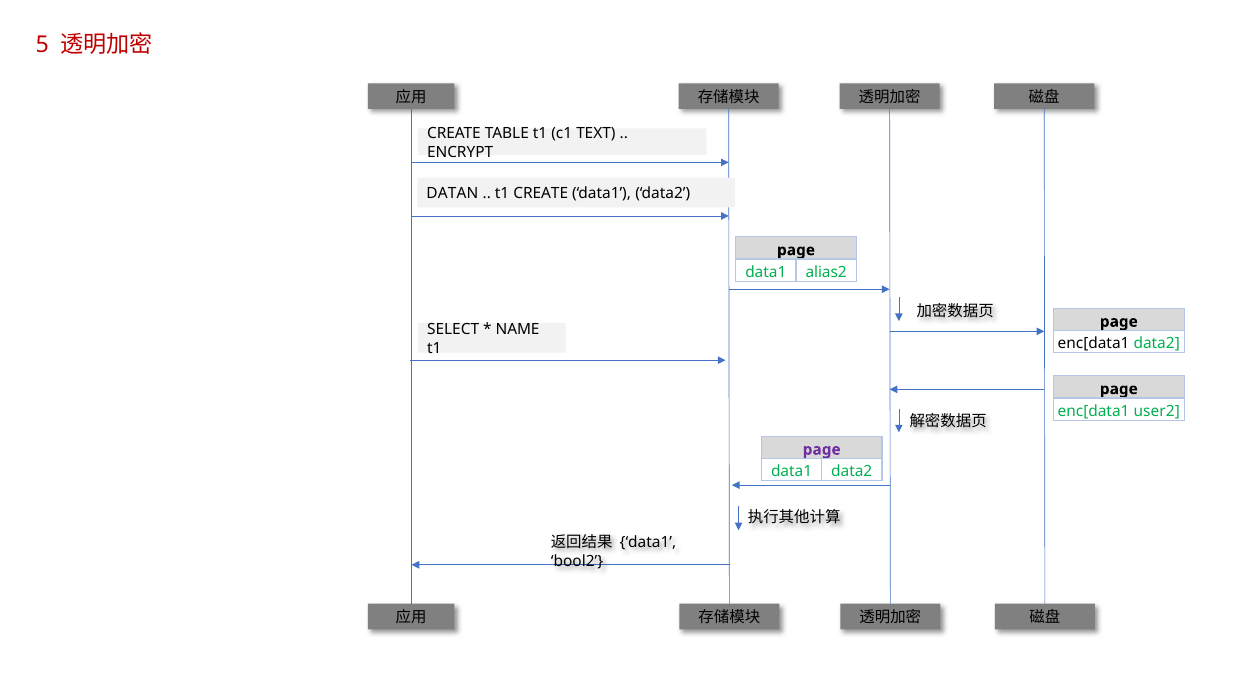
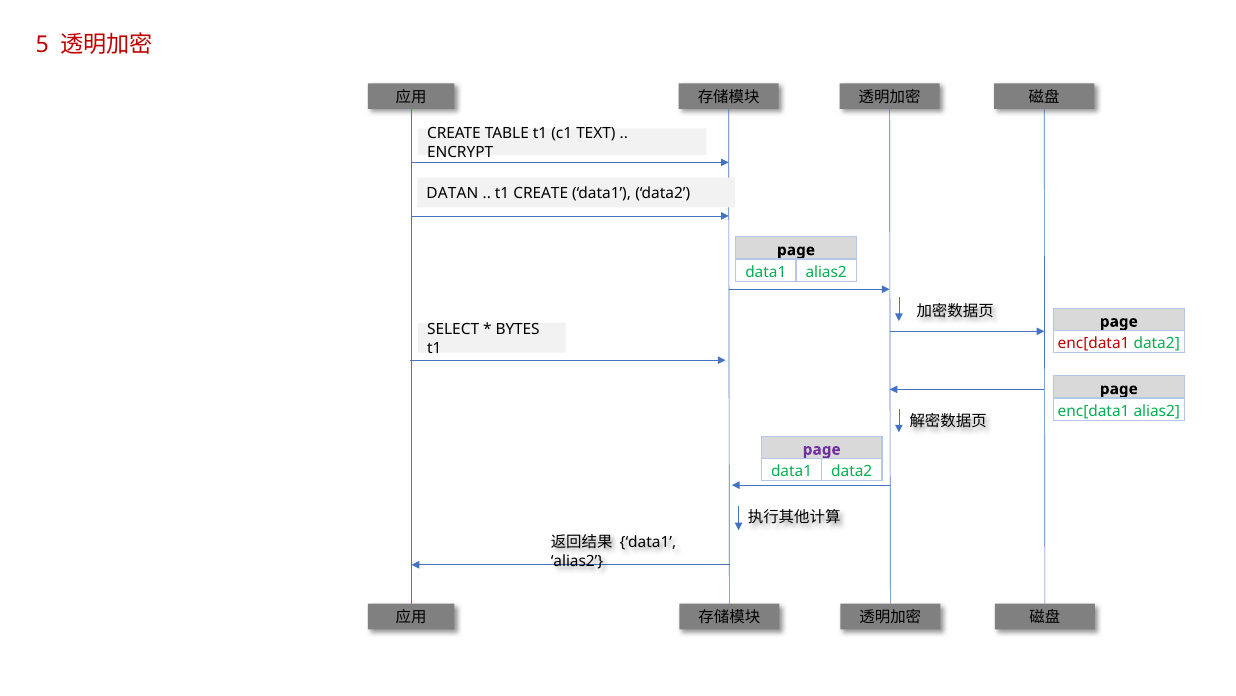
NAME: NAME -> BYTES (518, 329)
enc[data1 colour: black -> red (1094, 343)
enc[data1 user2: user2 -> alias2 (1157, 411)
bool2: bool2 -> alias2 (577, 560)
